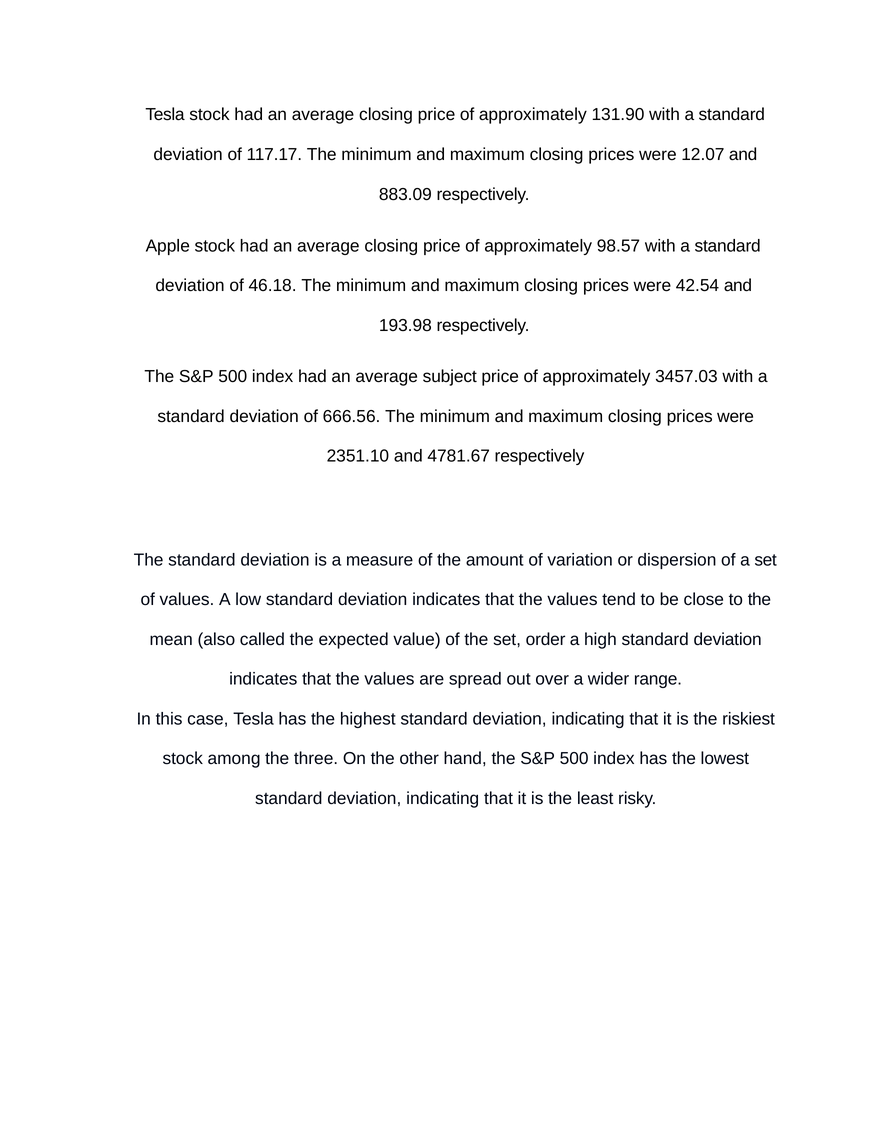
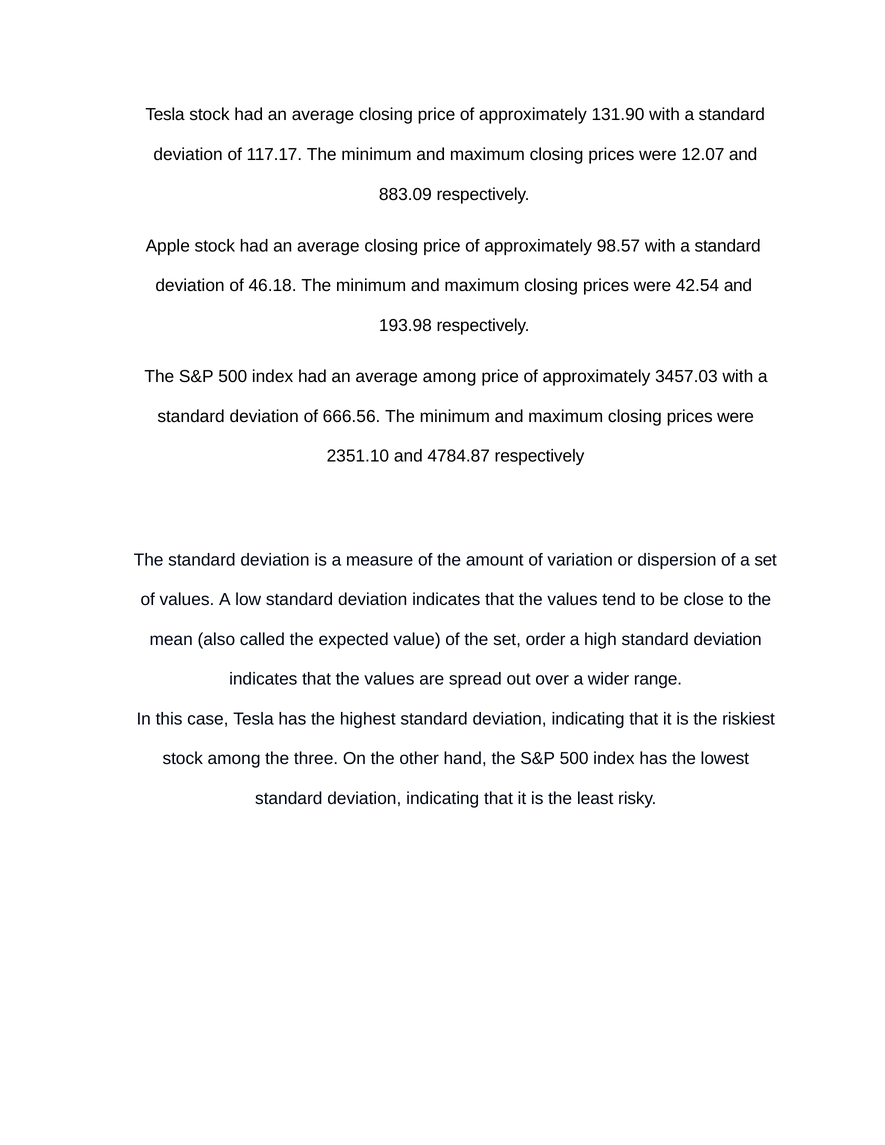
average subject: subject -> among (450, 377)
4781.67: 4781.67 -> 4784.87 (459, 456)
